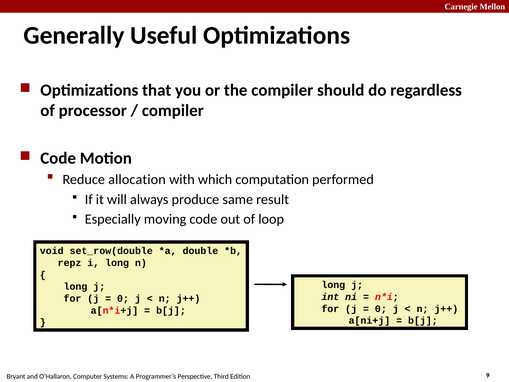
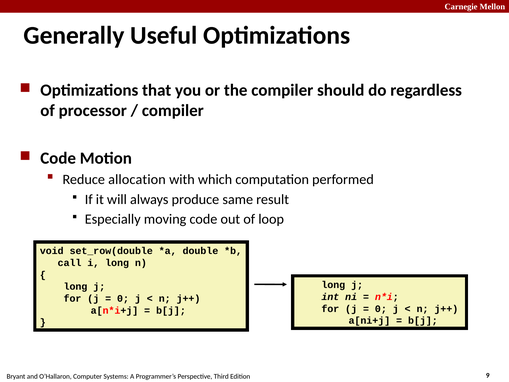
repz: repz -> call (70, 263)
